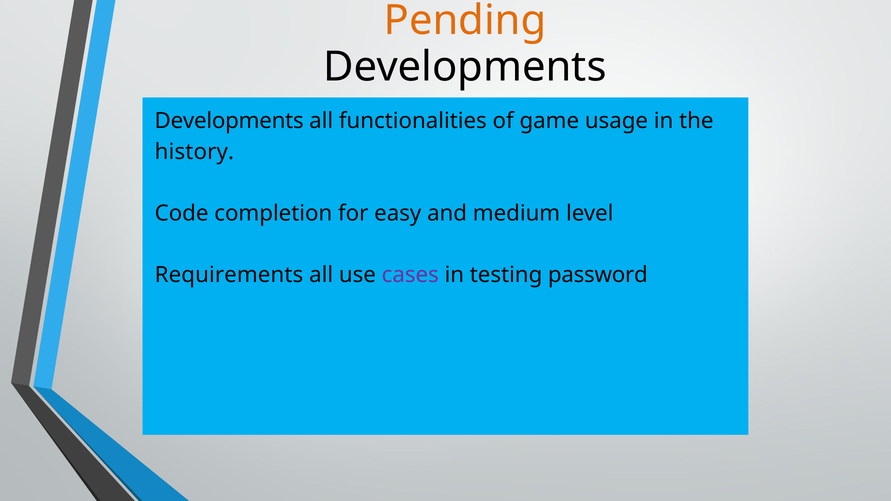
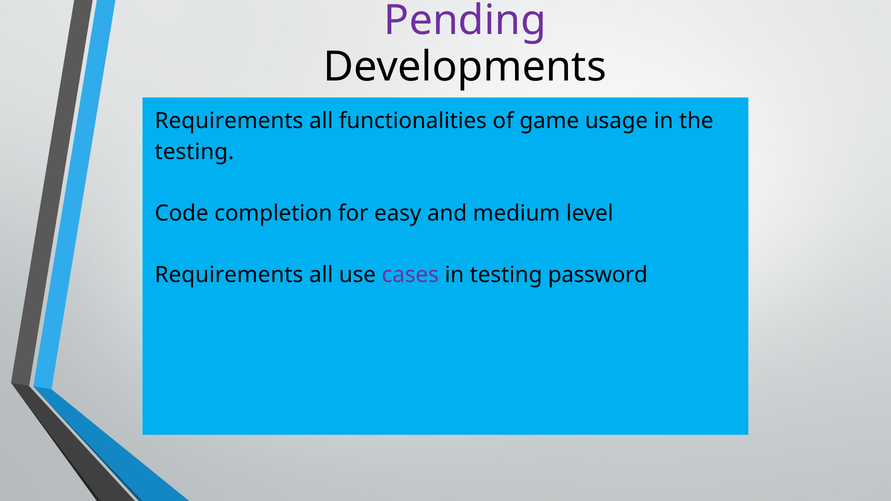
Pending colour: orange -> purple (465, 20)
Developments: Developments -> Requirements (229, 121)
history: history -> testing (194, 152)
